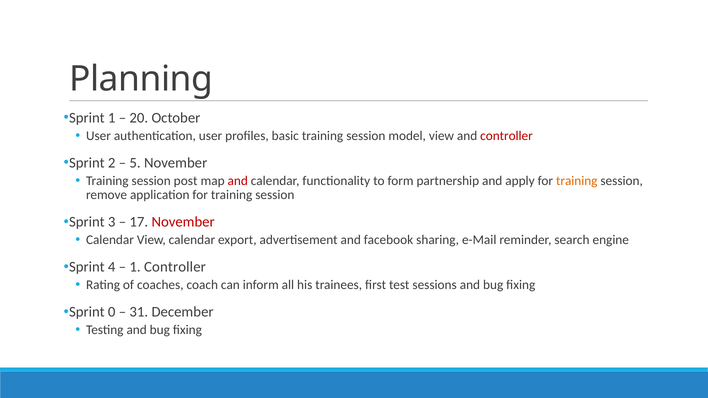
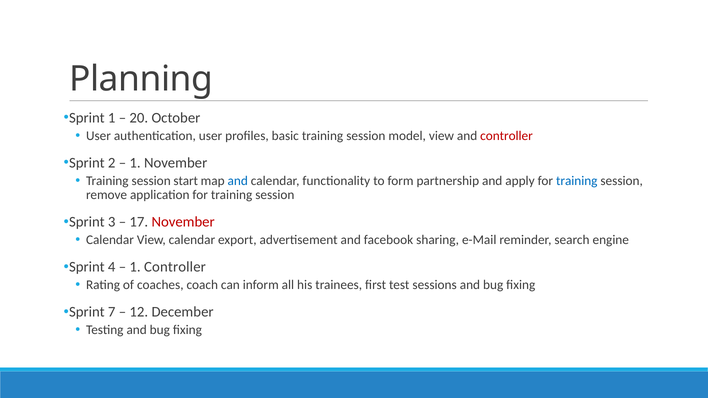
5: 5 -> 1 (135, 163)
post: post -> start (186, 181)
and colour: red -> blue (238, 181)
training colour: orange -> blue (577, 181)
0: 0 -> 7 (112, 312)
31: 31 -> 12 (139, 312)
